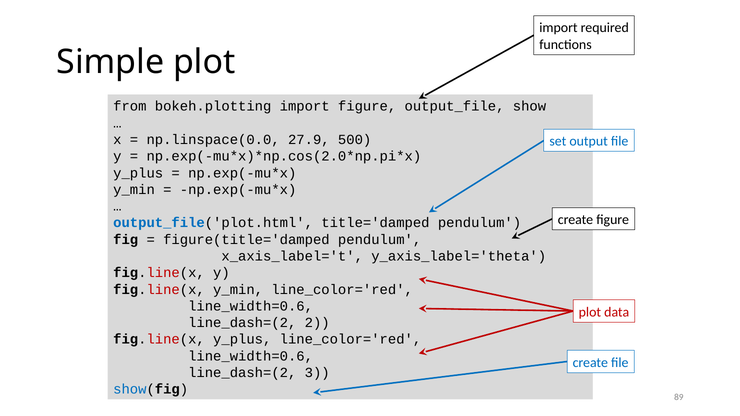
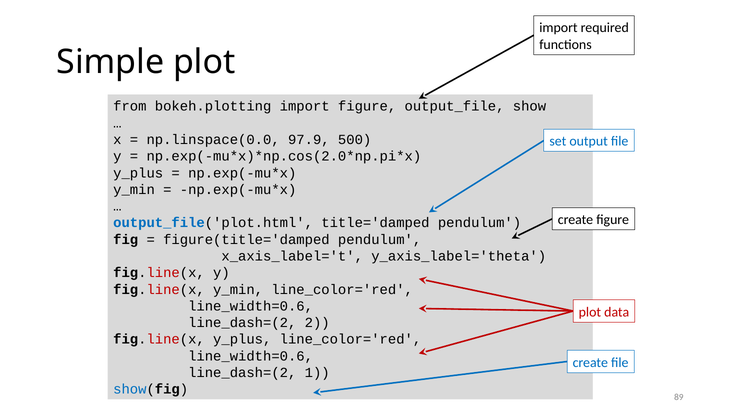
27.9: 27.9 -> 97.9 (309, 140)
3: 3 -> 1 (317, 373)
